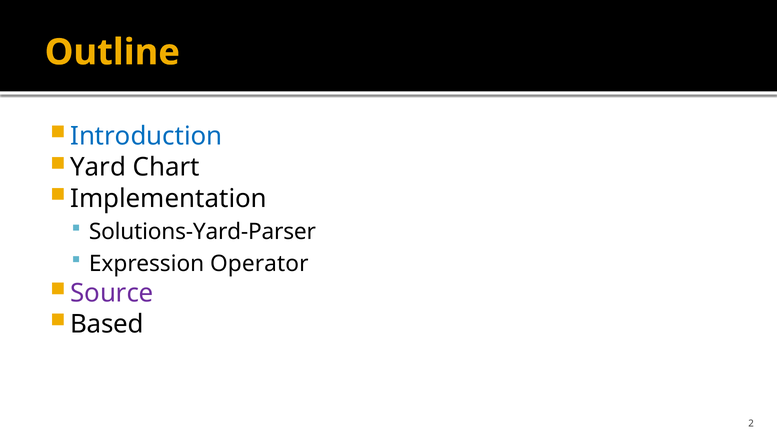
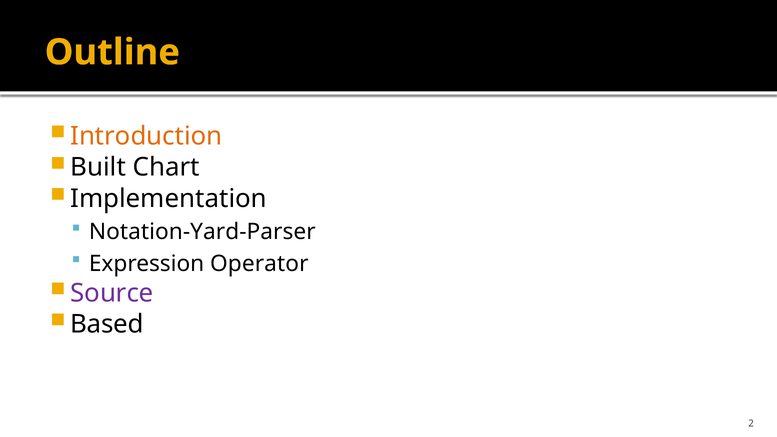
Introduction colour: blue -> orange (146, 136)
Yard: Yard -> Built (98, 167)
Solutions-Yard-Parser: Solutions-Yard-Parser -> Notation-Yard-Parser (202, 232)
